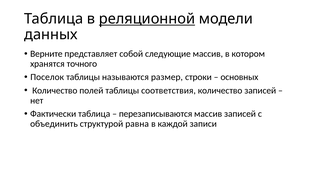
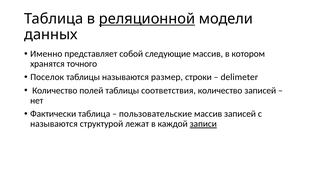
Верните: Верните -> Именно (46, 54)
основных: основных -> delimeter (239, 77)
перезаписываются: перезаписываются -> пользовательские (156, 114)
объединить: объединить -> называются (54, 124)
равна: равна -> лежат (137, 124)
записи underline: none -> present (203, 124)
